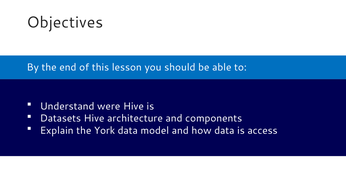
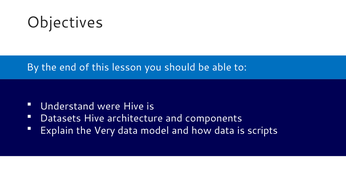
York: York -> Very (105, 130)
access: access -> scripts (263, 130)
